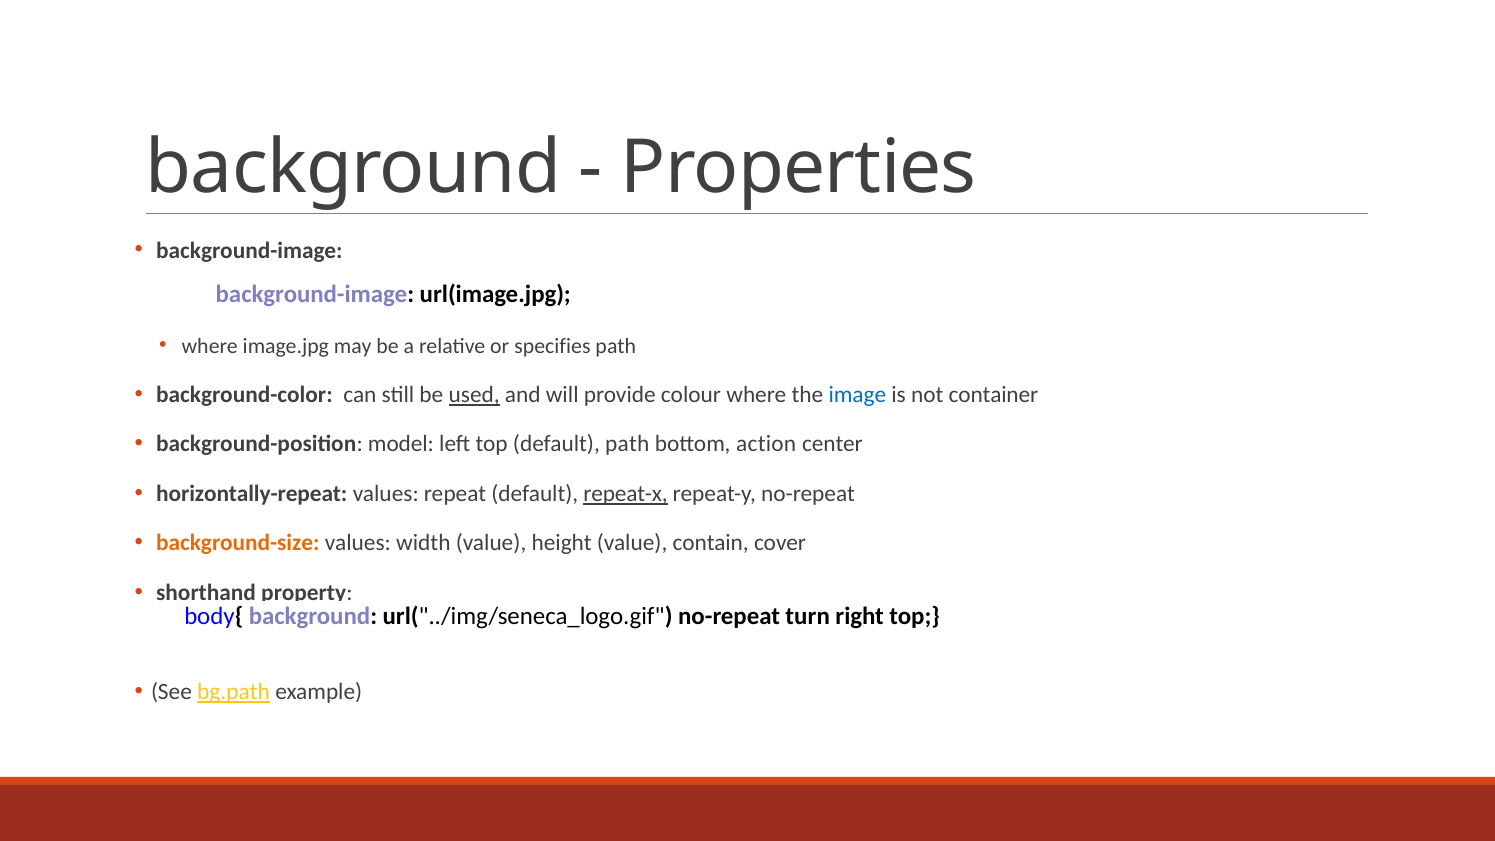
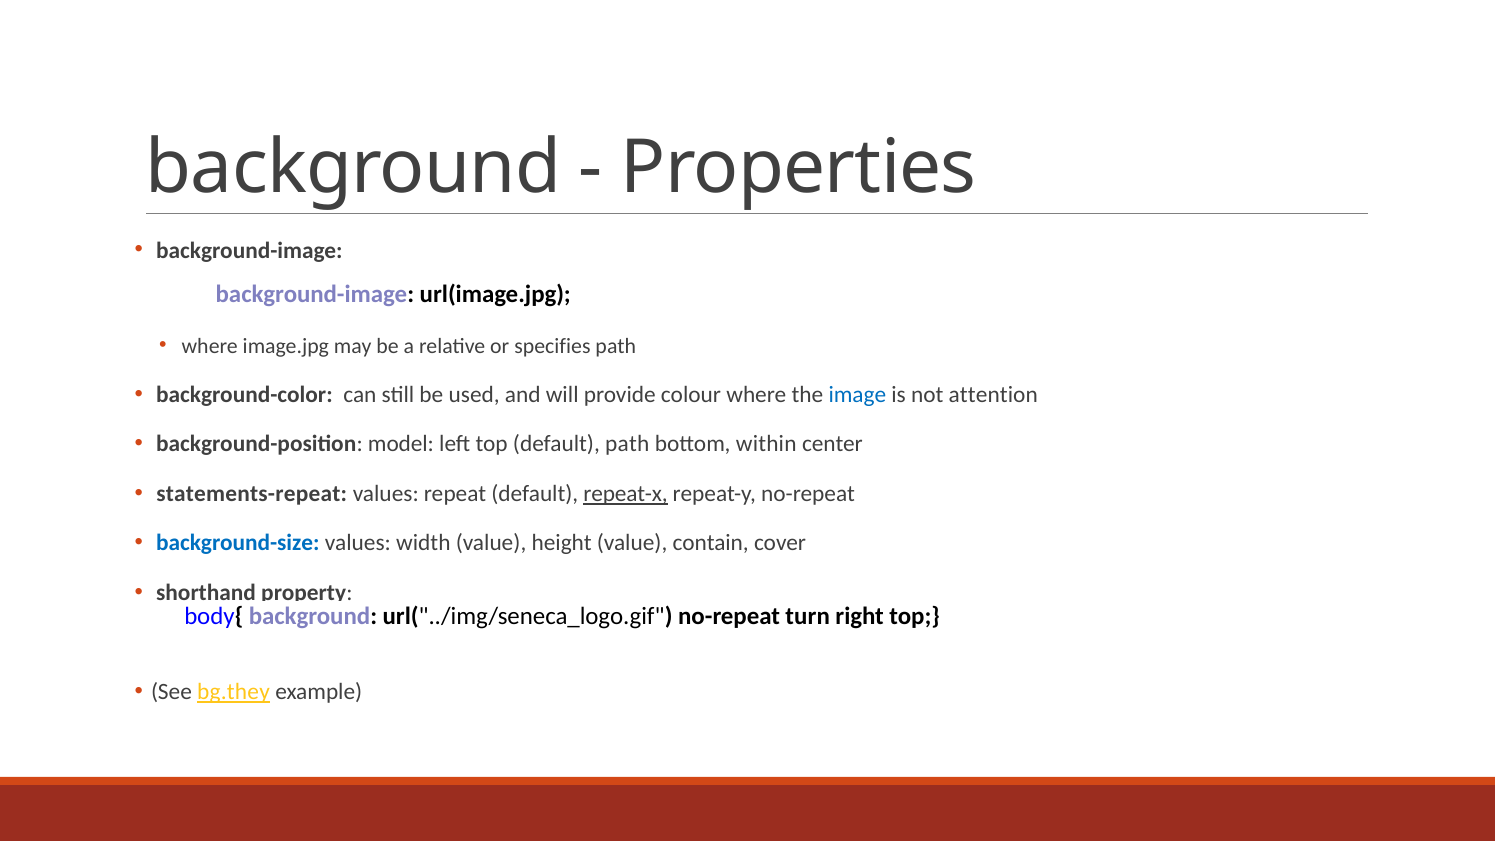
used underline: present -> none (474, 395)
container: container -> attention (993, 395)
action: action -> within (766, 444)
horizontally-repeat: horizontally-repeat -> statements-repeat (252, 494)
background-size colour: orange -> blue (238, 543)
bg.path: bg.path -> bg.they (233, 692)
